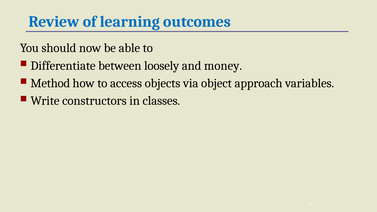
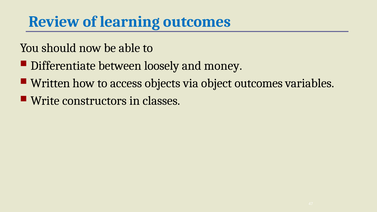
Method: Method -> Written (50, 83)
object approach: approach -> outcomes (259, 83)
